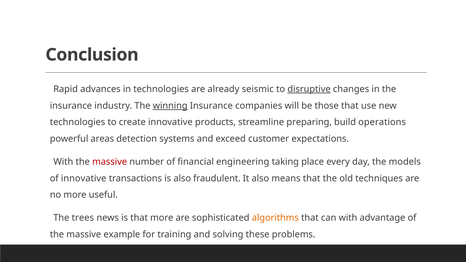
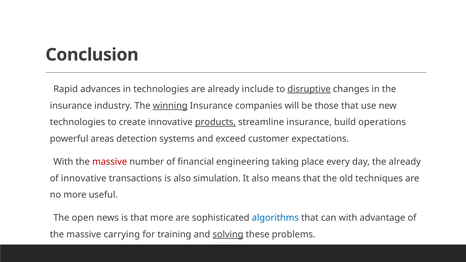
seismic: seismic -> include (258, 89)
products underline: none -> present (215, 122)
streamline preparing: preparing -> insurance (309, 122)
the models: models -> already (405, 162)
fraudulent: fraudulent -> simulation (217, 178)
trees: trees -> open (83, 218)
algorithms colour: orange -> blue (275, 218)
example: example -> carrying (122, 234)
solving underline: none -> present (228, 234)
